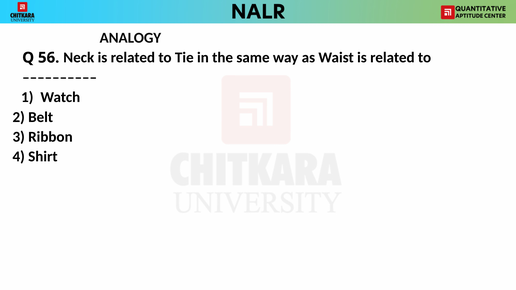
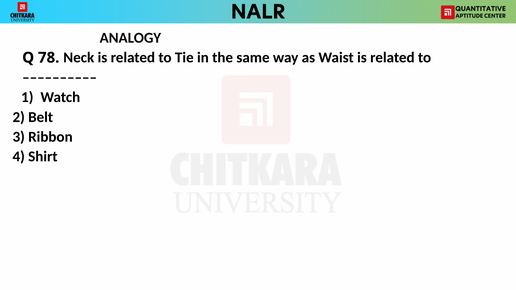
56: 56 -> 78 (49, 58)
